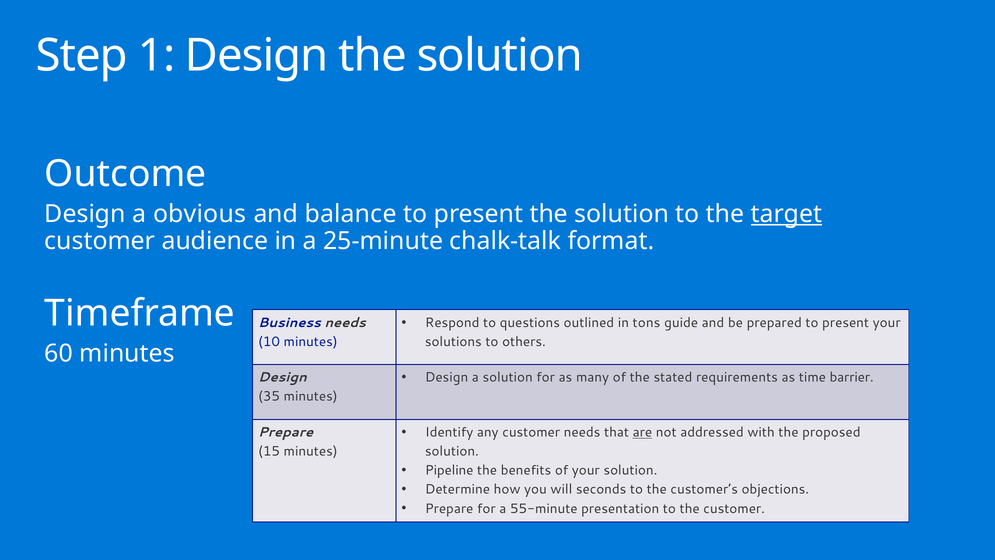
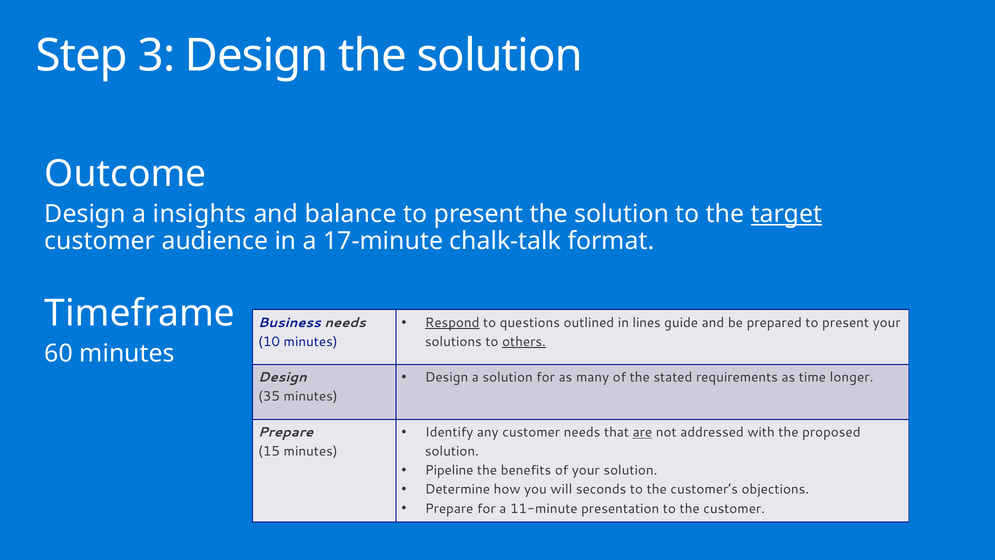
1: 1 -> 3 (157, 55)
obvious: obvious -> insights (200, 214)
25-minute: 25-minute -> 17-minute (383, 241)
Respond underline: none -> present (452, 322)
tons: tons -> lines (647, 322)
others underline: none -> present (524, 341)
barrier: barrier -> longer (852, 377)
55-minute: 55-minute -> 11-minute (544, 508)
